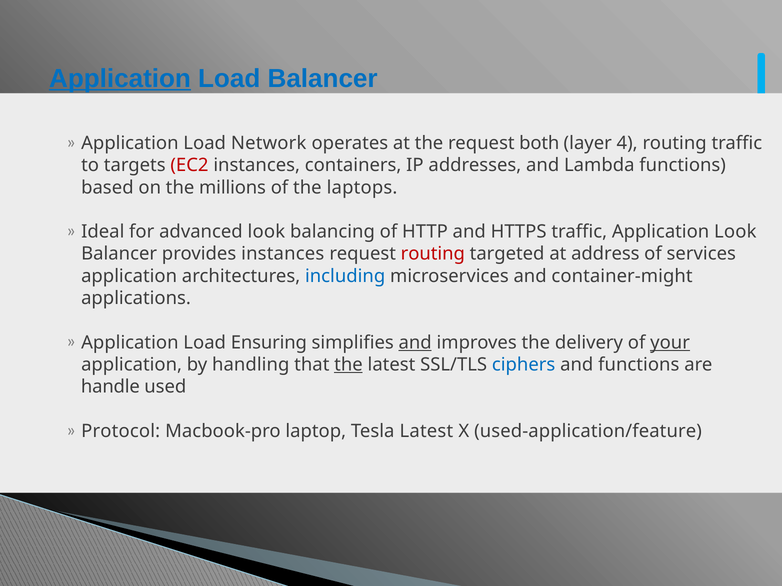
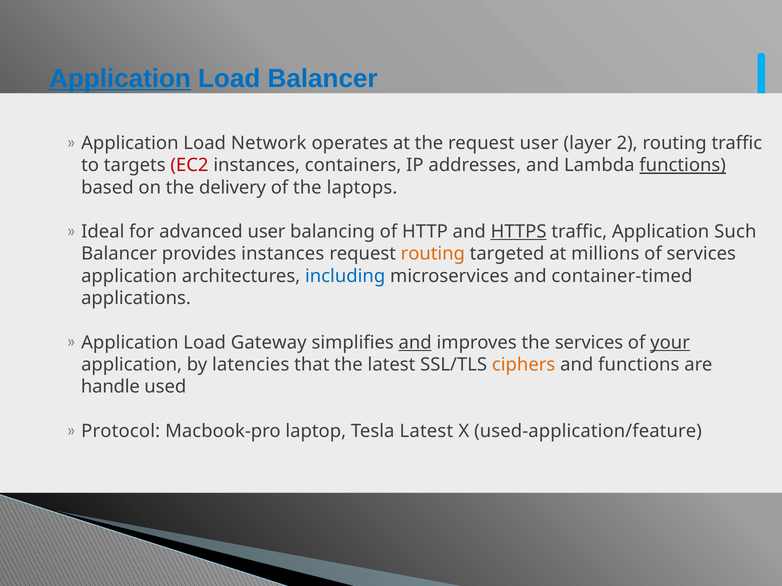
request both: both -> user (539, 143)
4: 4 -> 2 (627, 143)
functions underline: none -> present (683, 165)
millions: millions -> delivery (233, 188)
advanced look: look -> user (267, 232)
HTTPS underline: none -> present (519, 232)
Application Look: Look -> Such (735, 232)
routing colour: red -> orange (433, 254)
address: address -> millions (605, 254)
container-might: container-might -> container-timed (622, 276)
Ensuring: Ensuring -> Gateway (269, 343)
the delivery: delivery -> services (589, 343)
handling: handling -> latencies (251, 365)
the underline: present -> none (348, 365)
ciphers colour: blue -> orange (524, 365)
